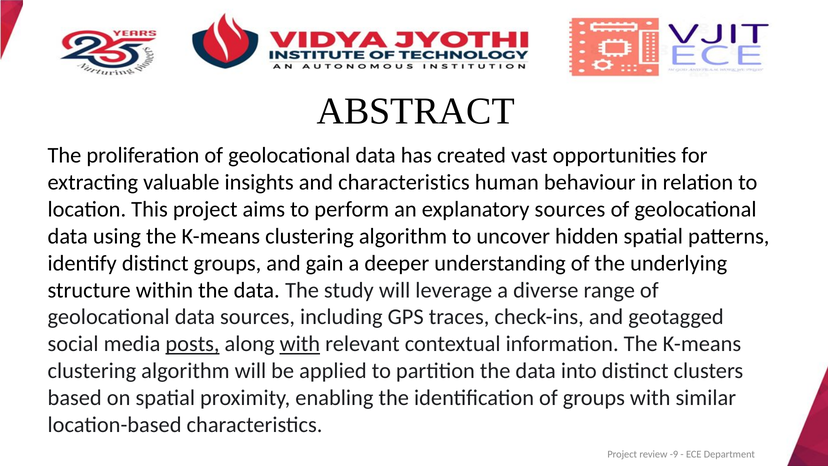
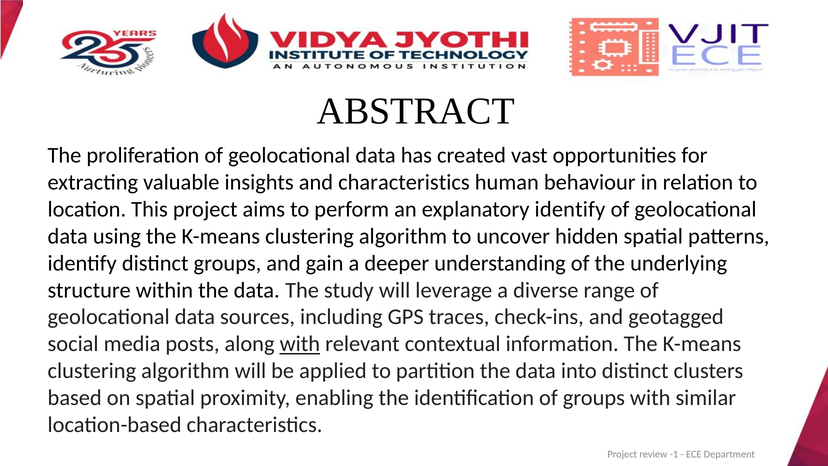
explanatory sources: sources -> identify (570, 209)
posts underline: present -> none (193, 344)
-9: -9 -> -1 (674, 454)
